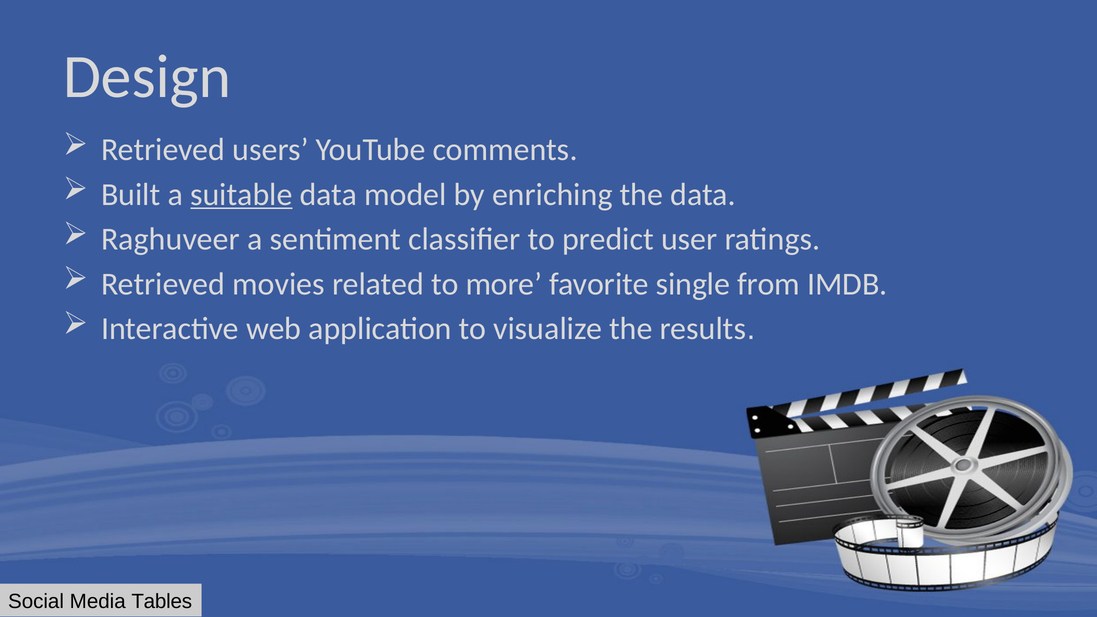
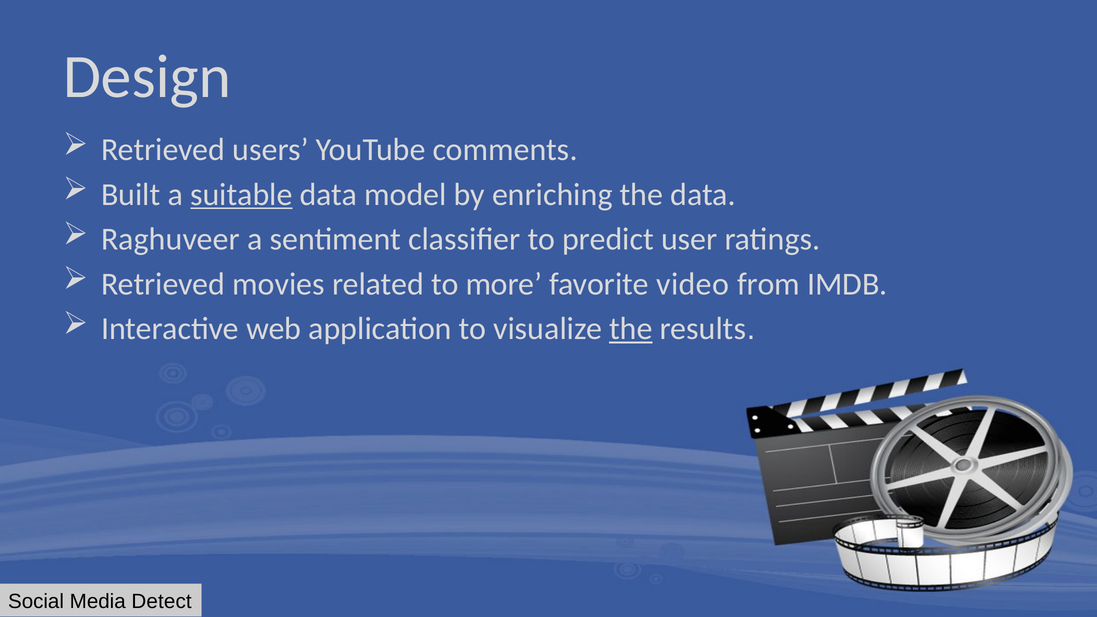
single: single -> video (693, 284)
the underline: none -> present (631, 329)
Tables: Tables -> Detect (162, 602)
